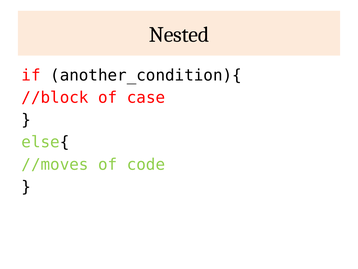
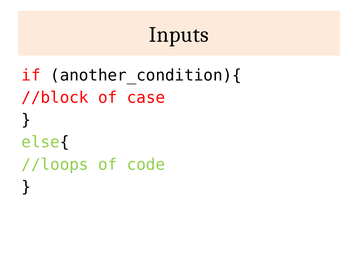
Nested: Nested -> Inputs (179, 35)
//moves: //moves -> //loops (55, 164)
